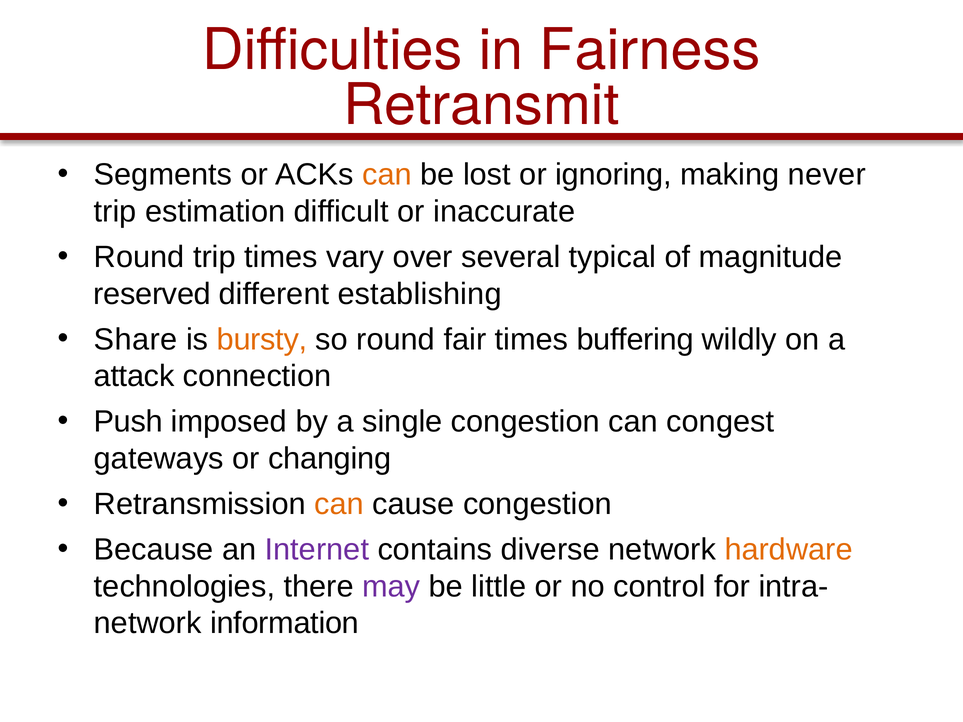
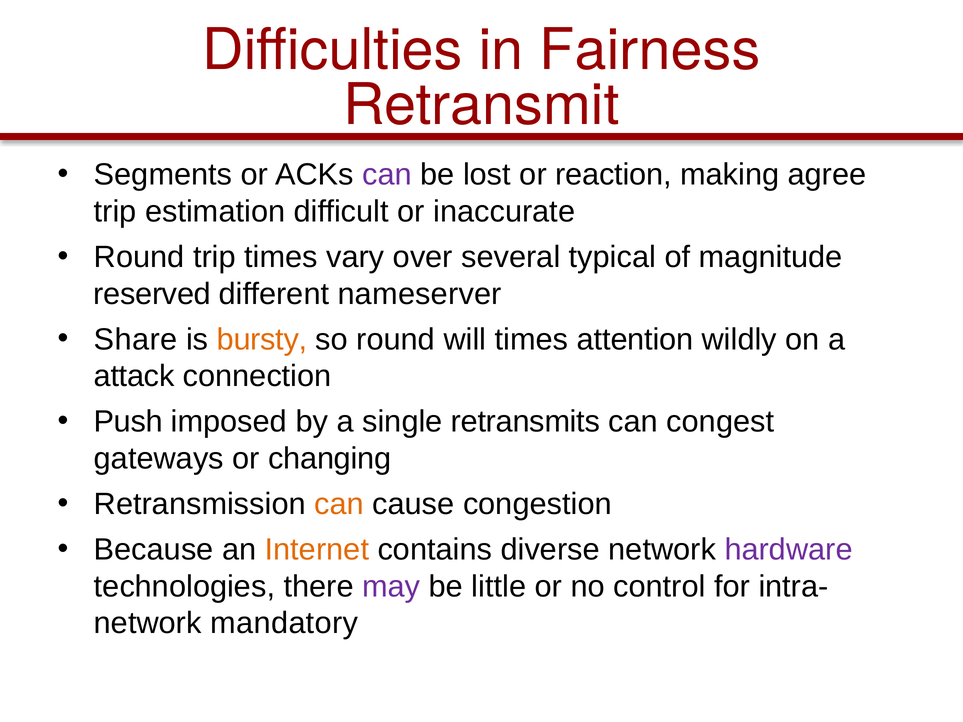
can colour: orange -> purple (387, 175)
ignoring: ignoring -> reaction (613, 175)
never: never -> agree (827, 175)
establishing: establishing -> nameserver (420, 294)
fair: fair -> will (465, 340)
buffering: buffering -> attention (635, 340)
single congestion: congestion -> retransmits (525, 422)
Internet colour: purple -> orange (317, 550)
hardware colour: orange -> purple (789, 550)
information: information -> mandatory (284, 623)
